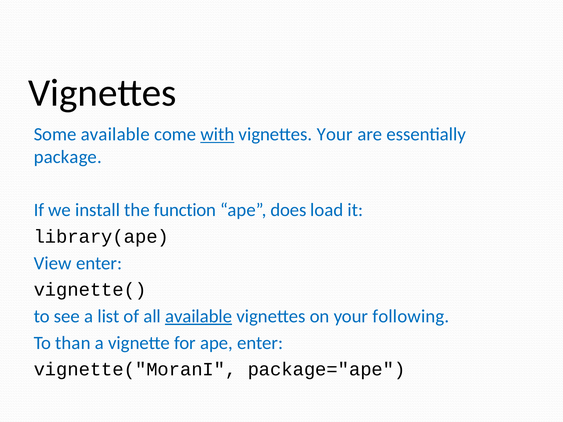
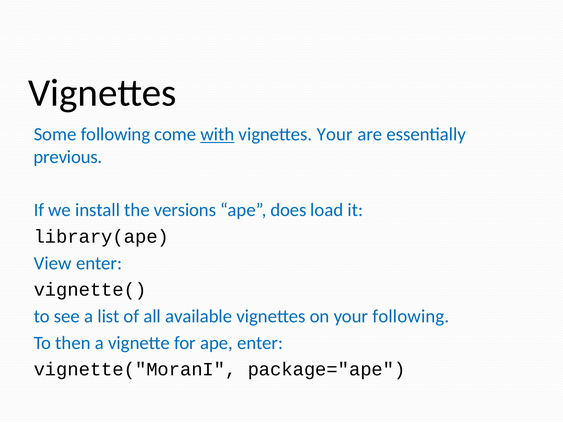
Some available: available -> following (115, 135)
package: package -> previous (68, 157)
function: function -> versions (185, 210)
available underline: present -> none (199, 316)
than: than -> then (73, 343)
